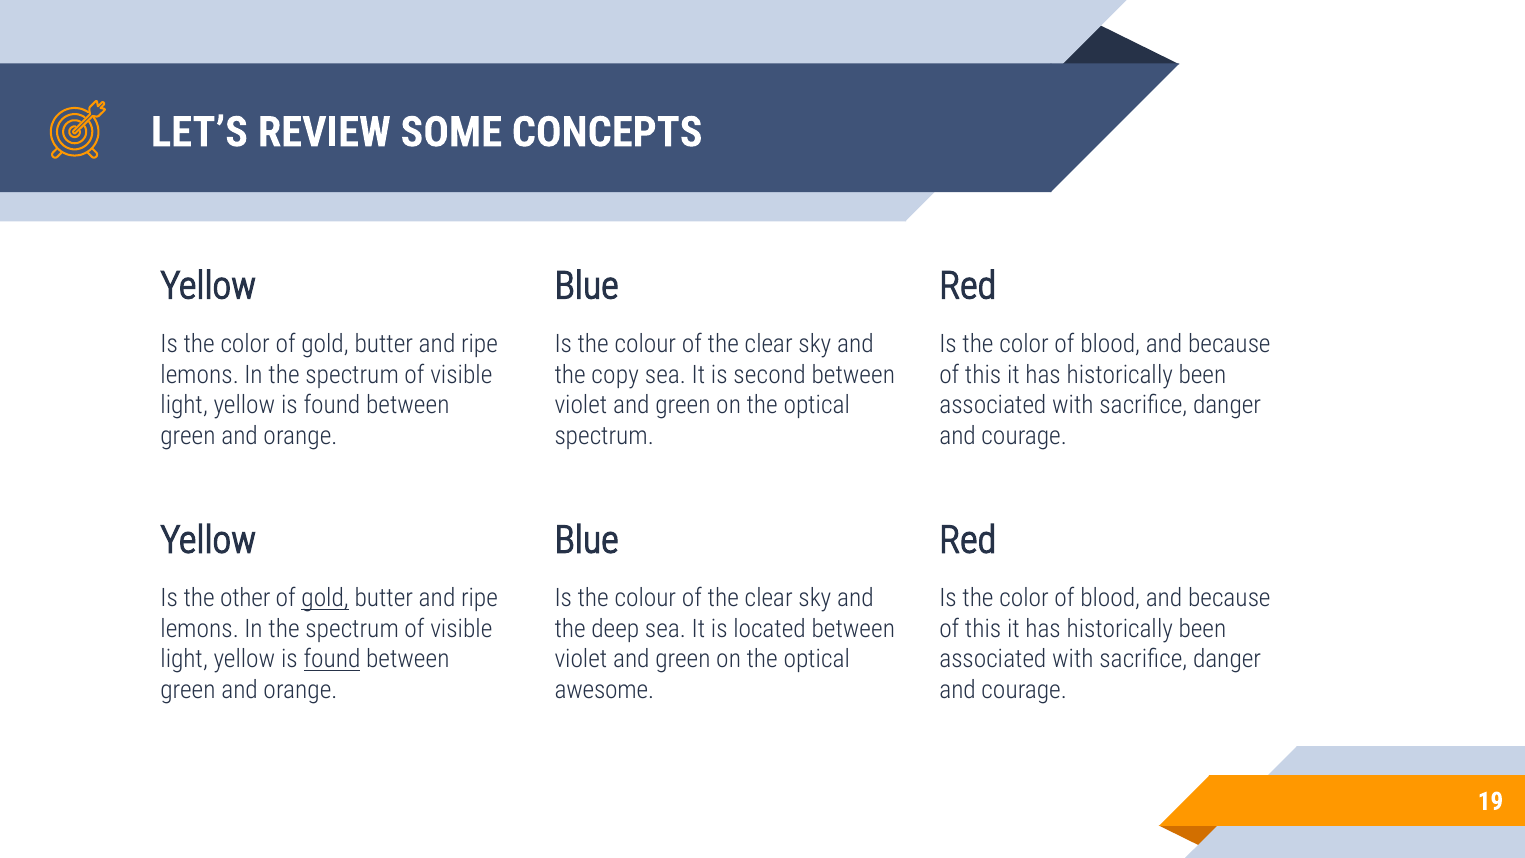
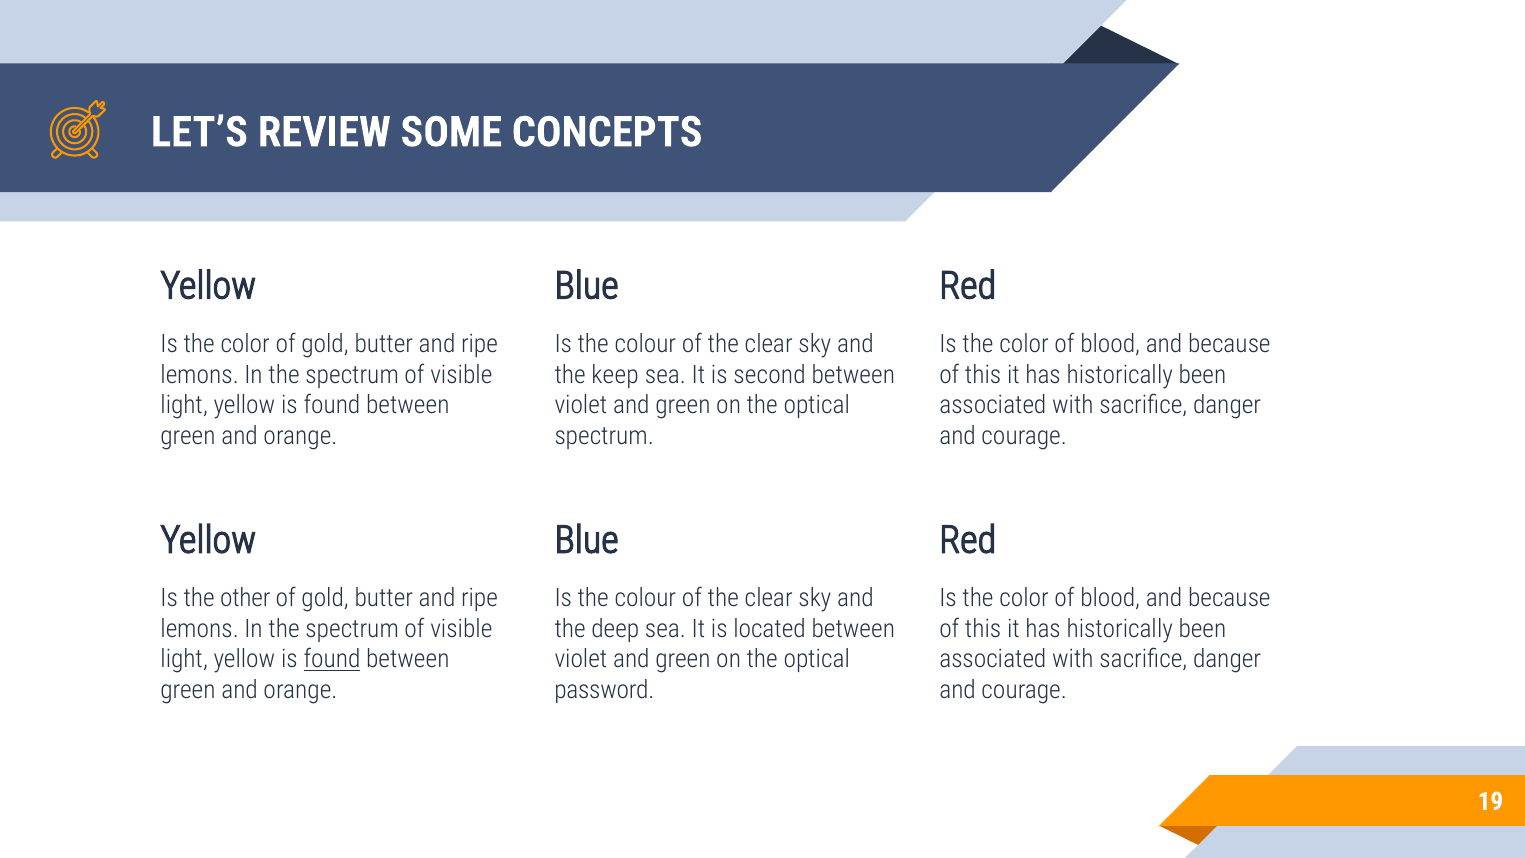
copy: copy -> keep (615, 375)
gold underline: present -> none (325, 598)
awesome: awesome -> password (604, 690)
